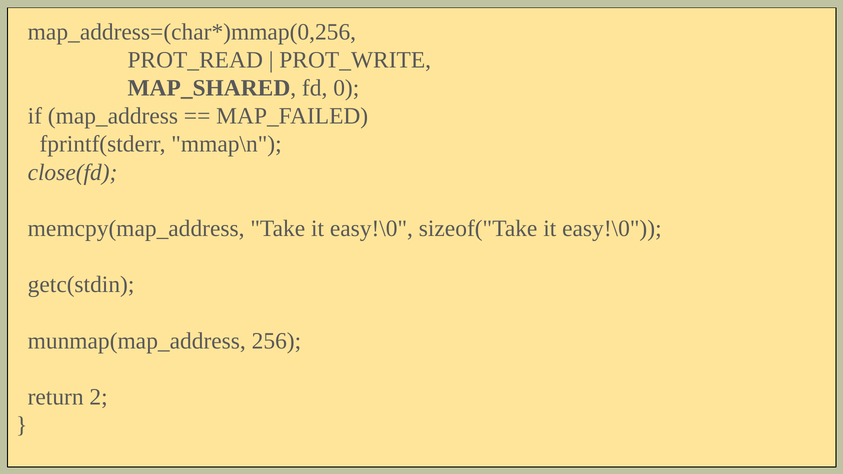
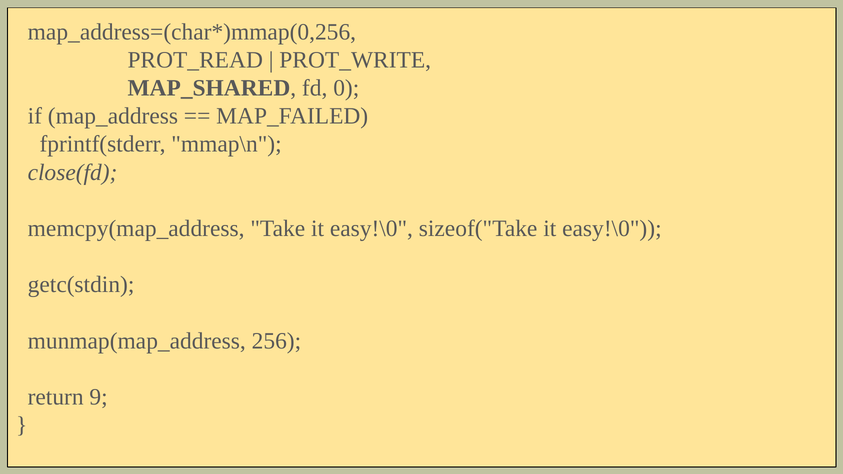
2: 2 -> 9 (99, 397)
